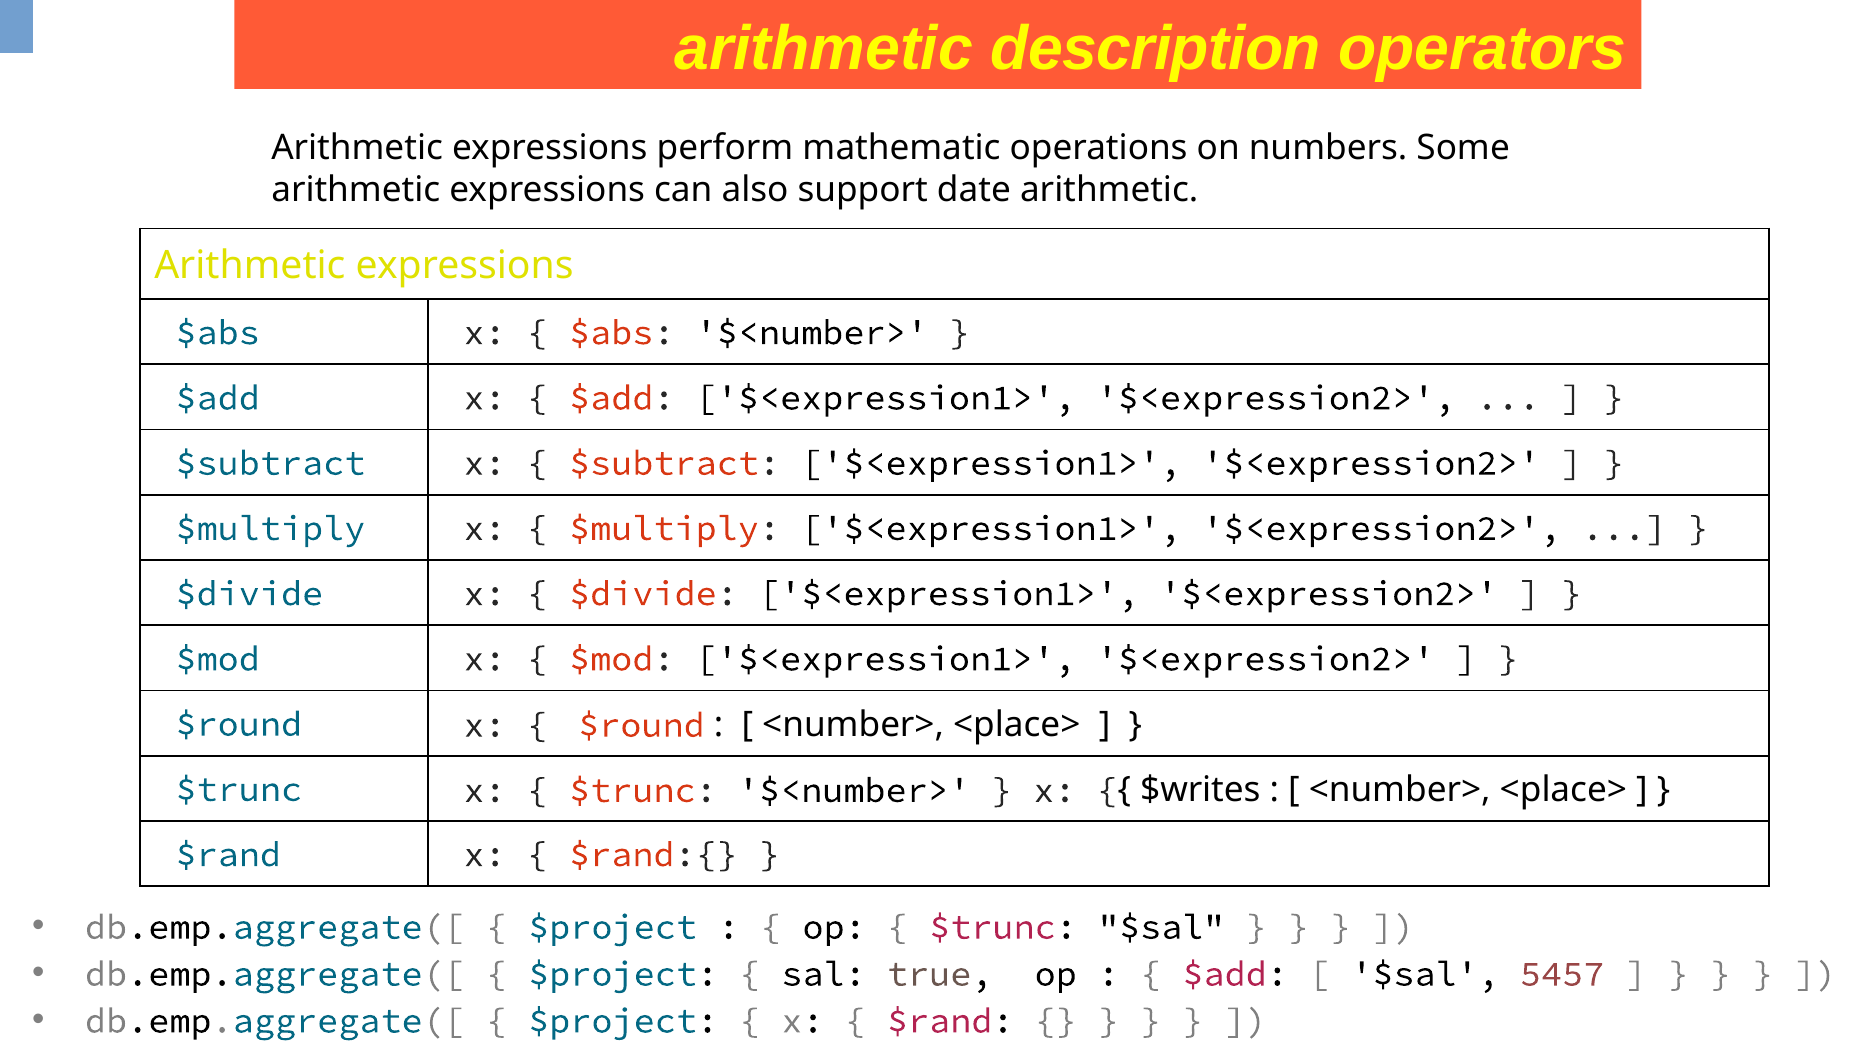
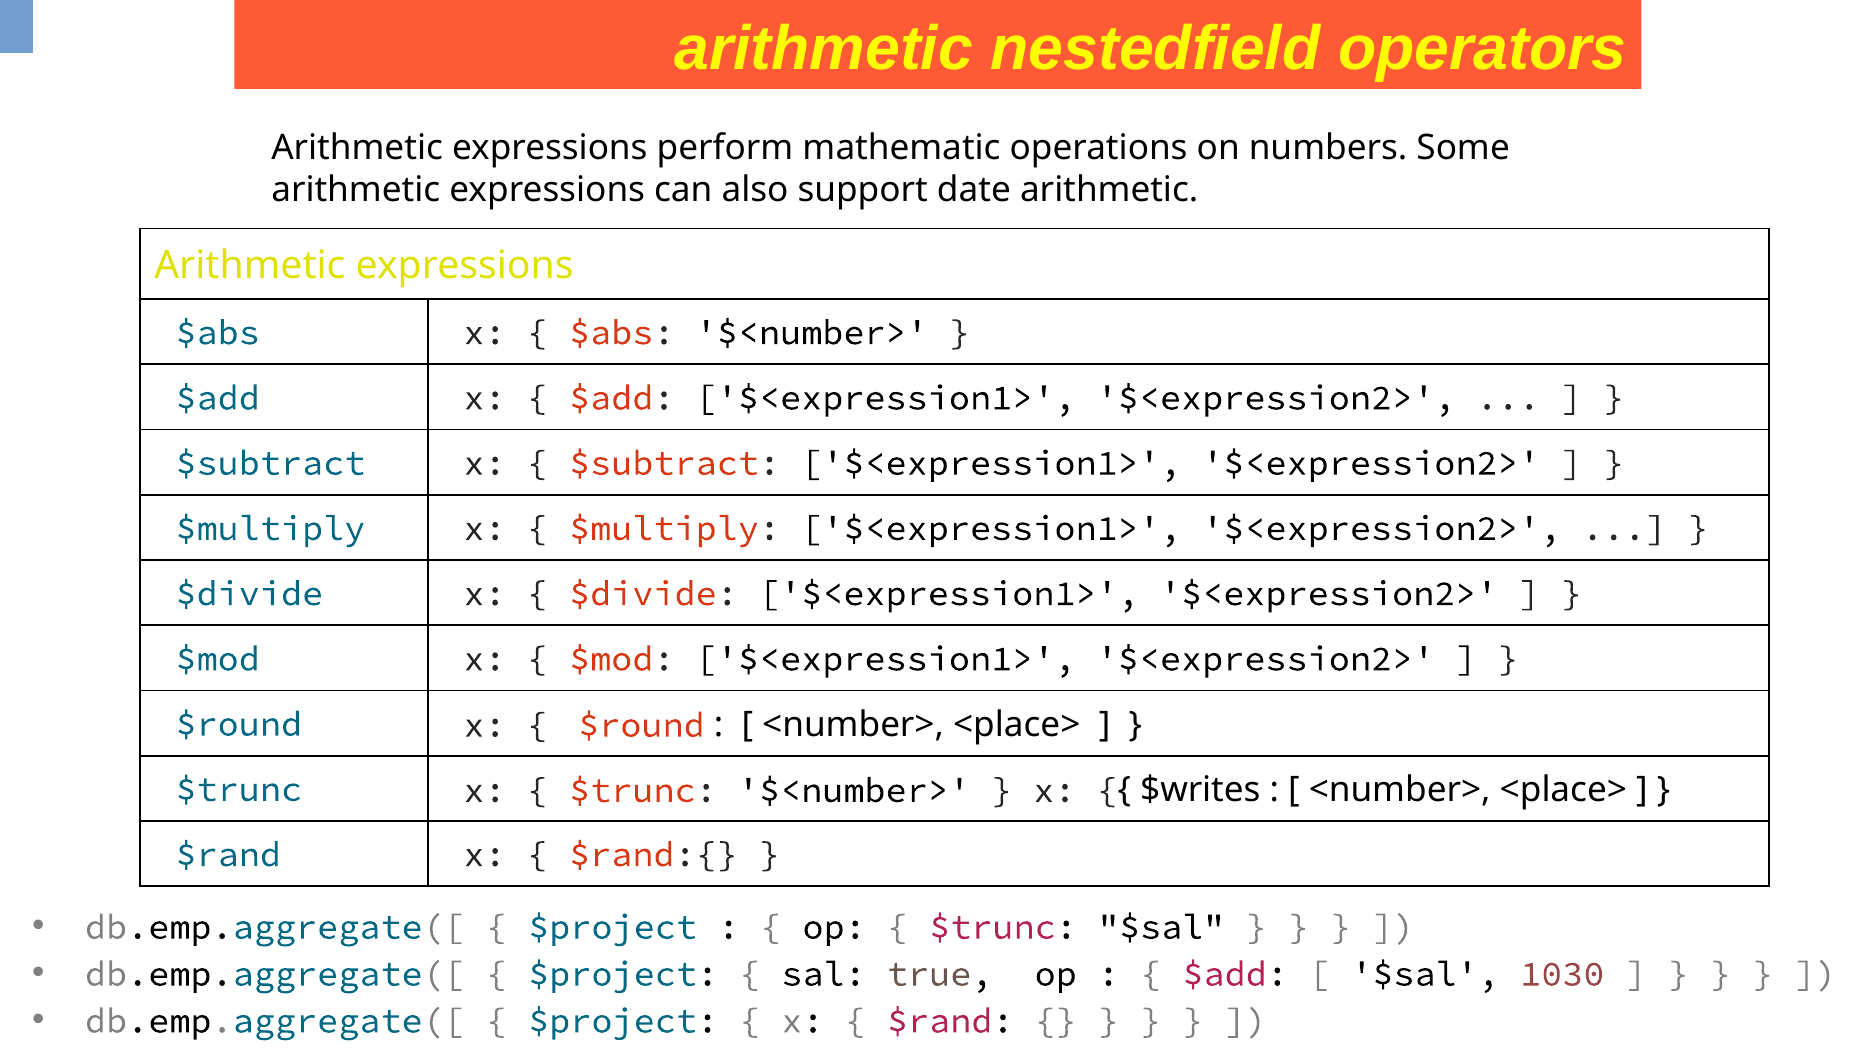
description: description -> nestedfield (1155, 49)
5457: 5457 -> 1030 (1562, 974)
